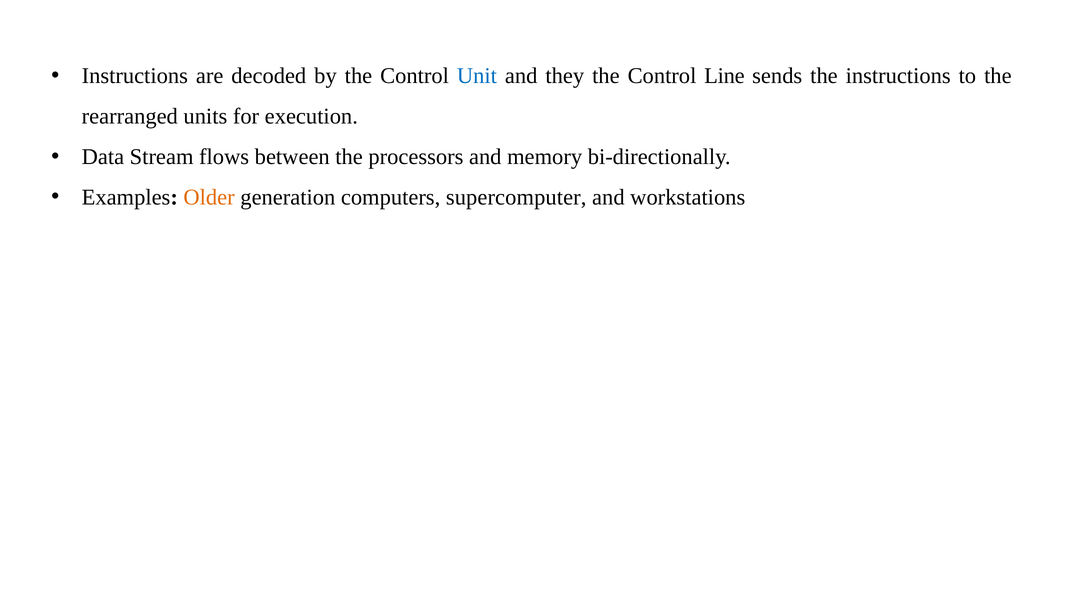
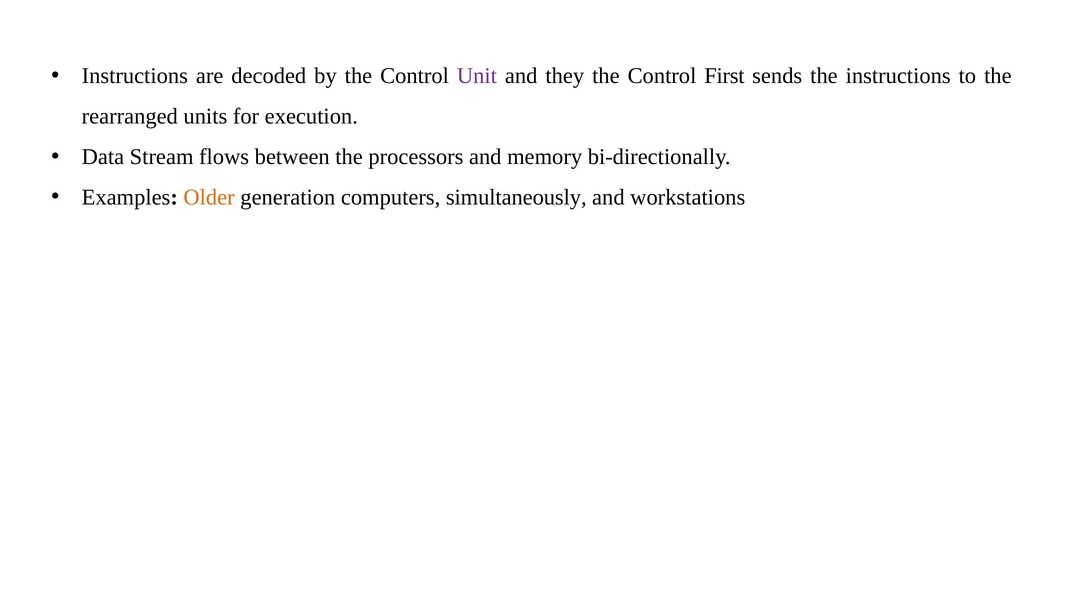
Unit colour: blue -> purple (477, 76)
Line: Line -> First (724, 76)
supercomputer: supercomputer -> simultaneously (516, 197)
